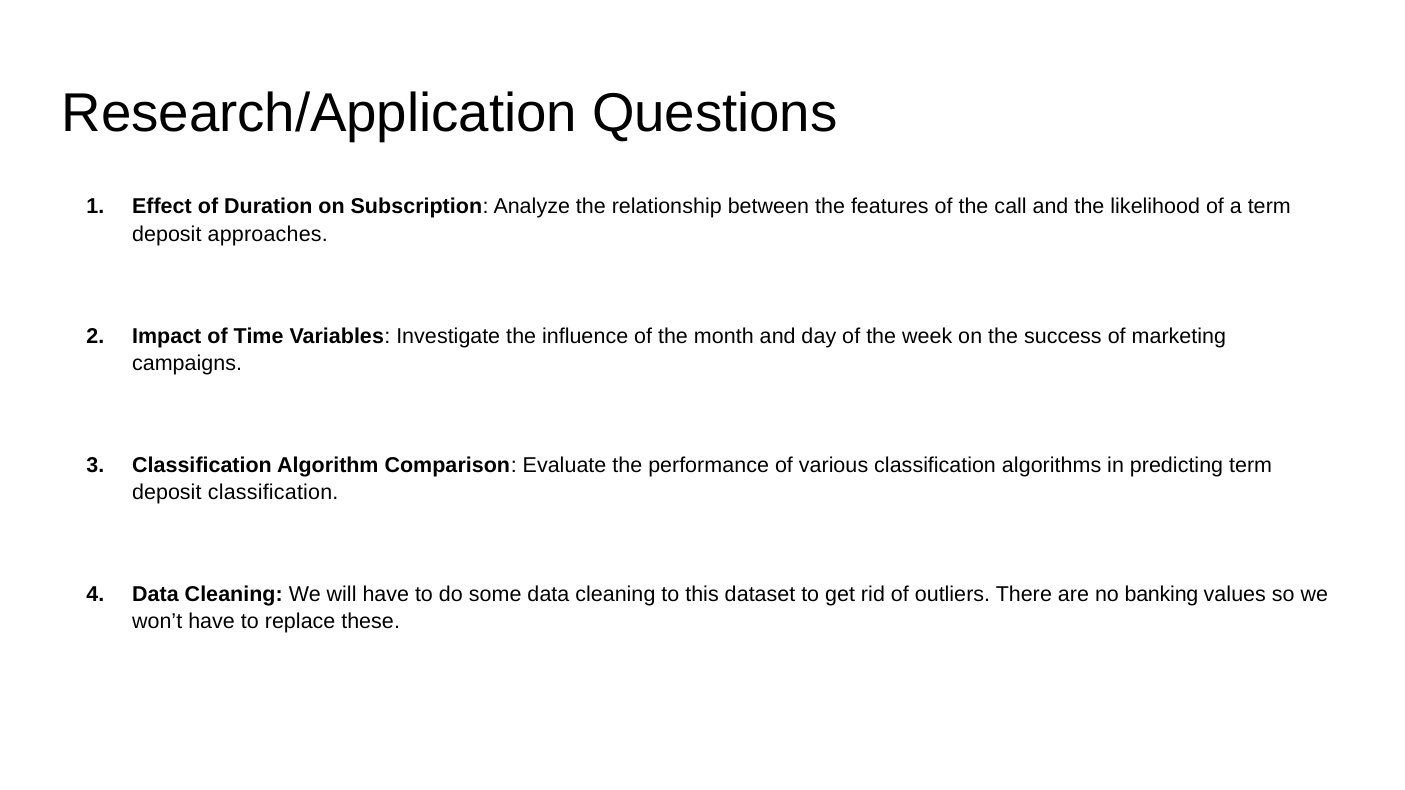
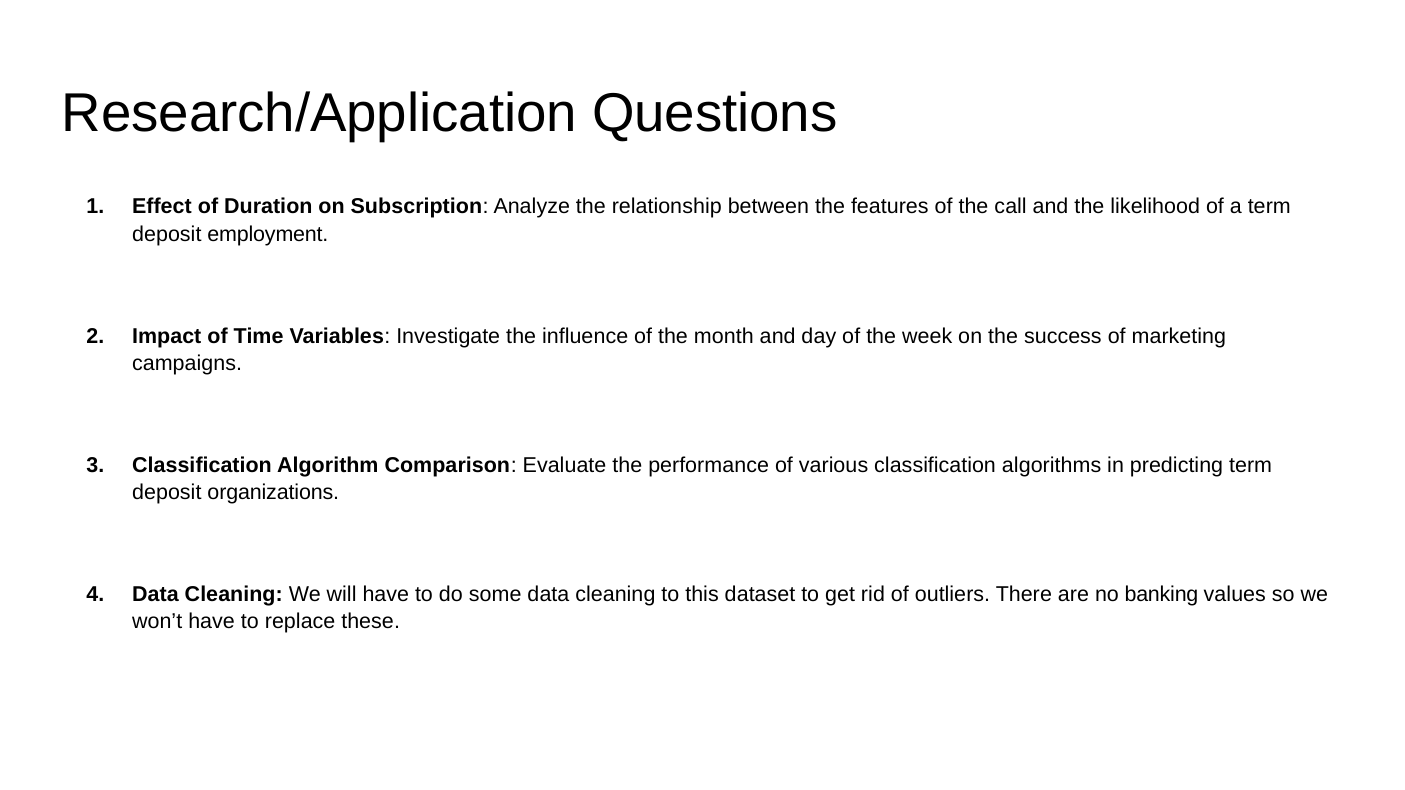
approaches: approaches -> employment (268, 234)
deposit classification: classification -> organizations (273, 493)
